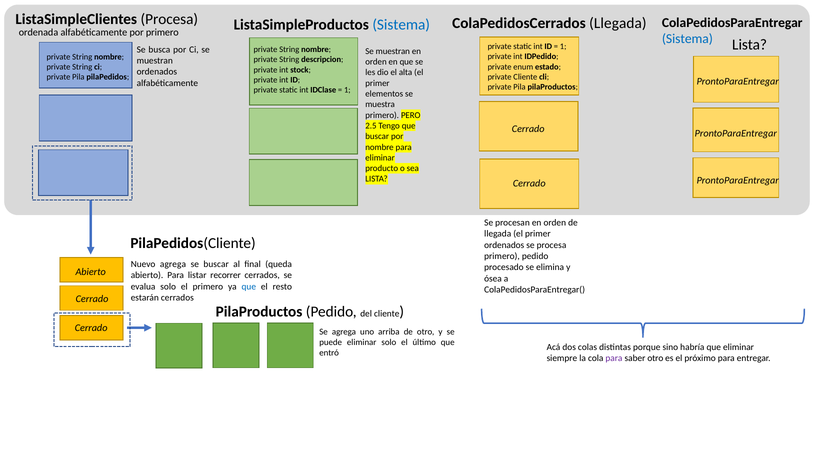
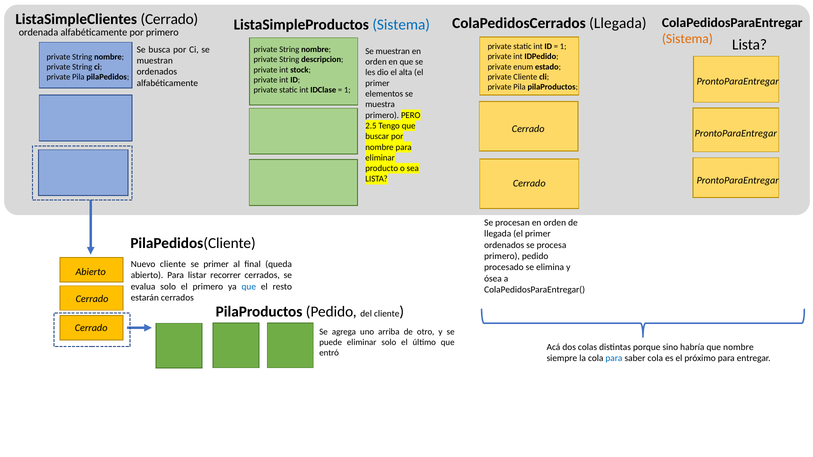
ListaSimpleClientes Procesa: Procesa -> Cerrado (169, 19)
Sistema colour: blue -> orange (687, 39)
Nuevo agrega: agrega -> cliente (173, 264)
se buscar: buscar -> primer (216, 264)
que eliminar: eliminar -> nombre (738, 347)
para colour: purple -> blue (614, 358)
saber otro: otro -> cola (655, 358)
